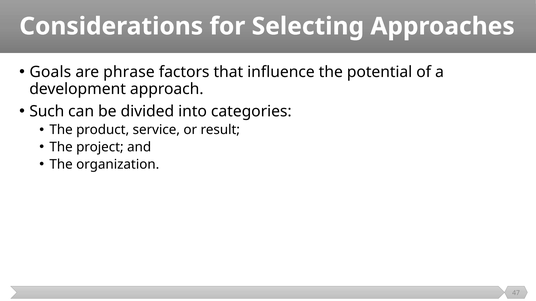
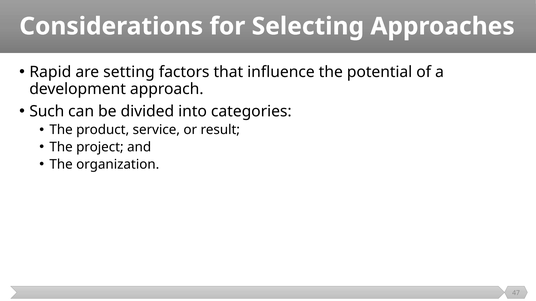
Goals: Goals -> Rapid (50, 72)
phrase: phrase -> setting (129, 72)
